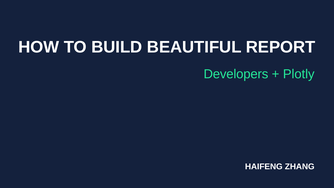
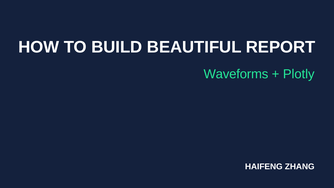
Developers: Developers -> Waveforms (236, 74)
